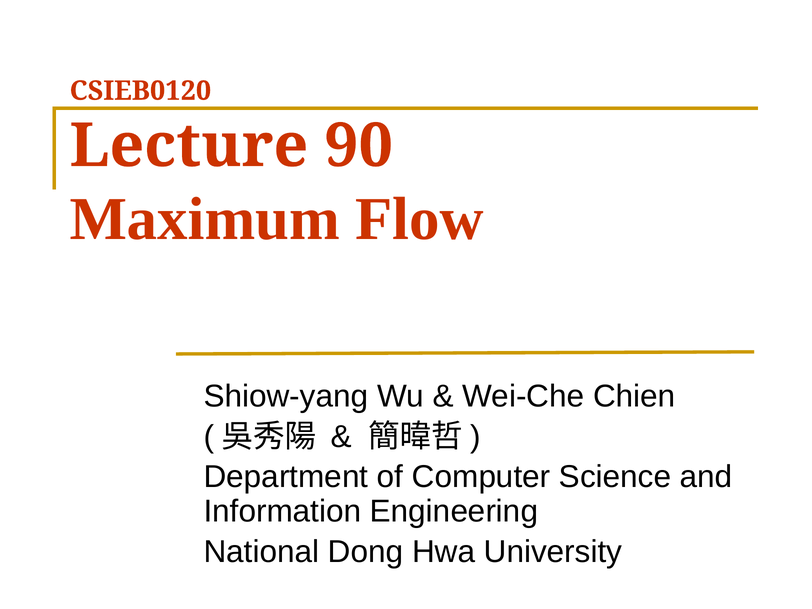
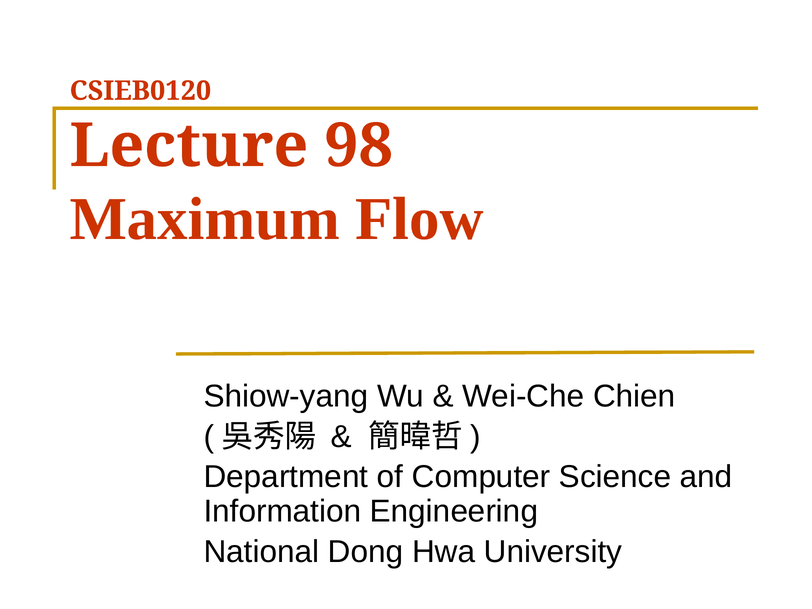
90: 90 -> 98 (359, 146)
